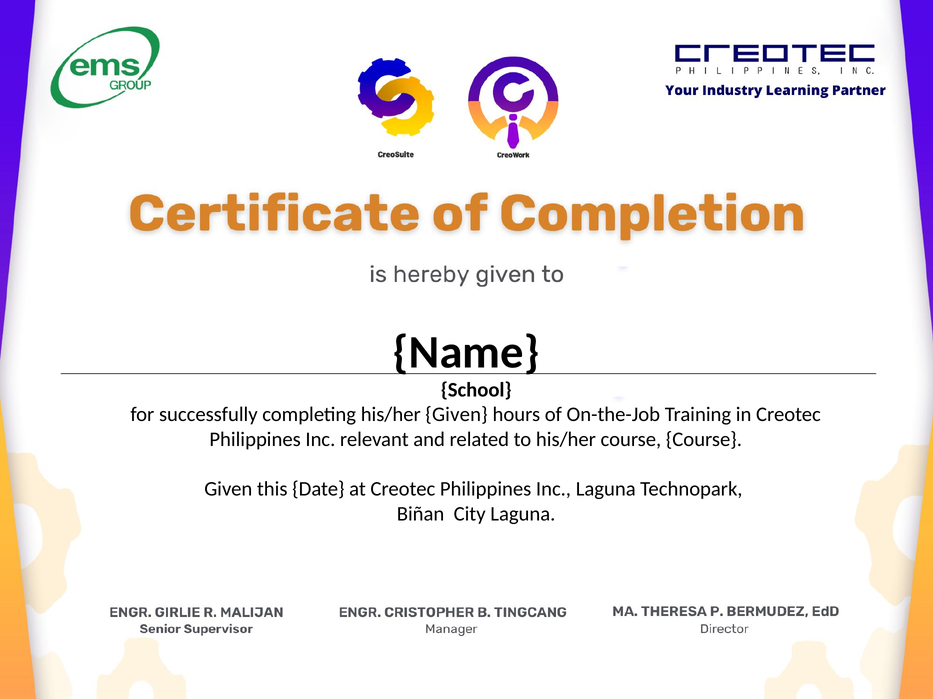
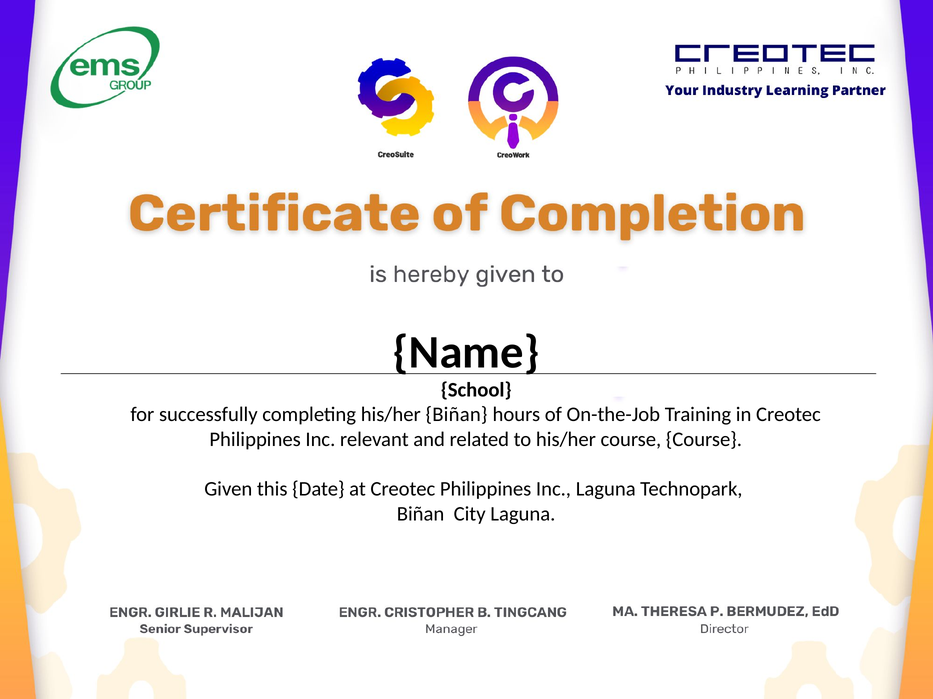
his/her Given: Given -> Biñan (457, 415)
